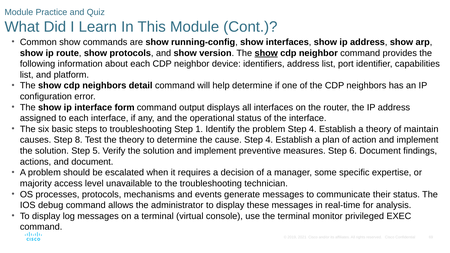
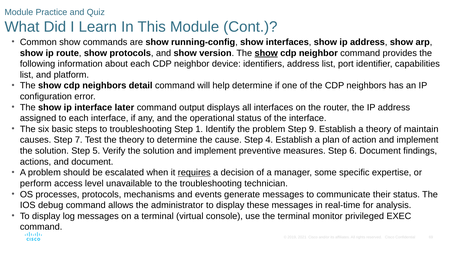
form: form -> later (124, 107)
problem Step 4: 4 -> 9 (313, 129)
8: 8 -> 7 (79, 140)
requires underline: none -> present (194, 173)
majority: majority -> perform (36, 184)
